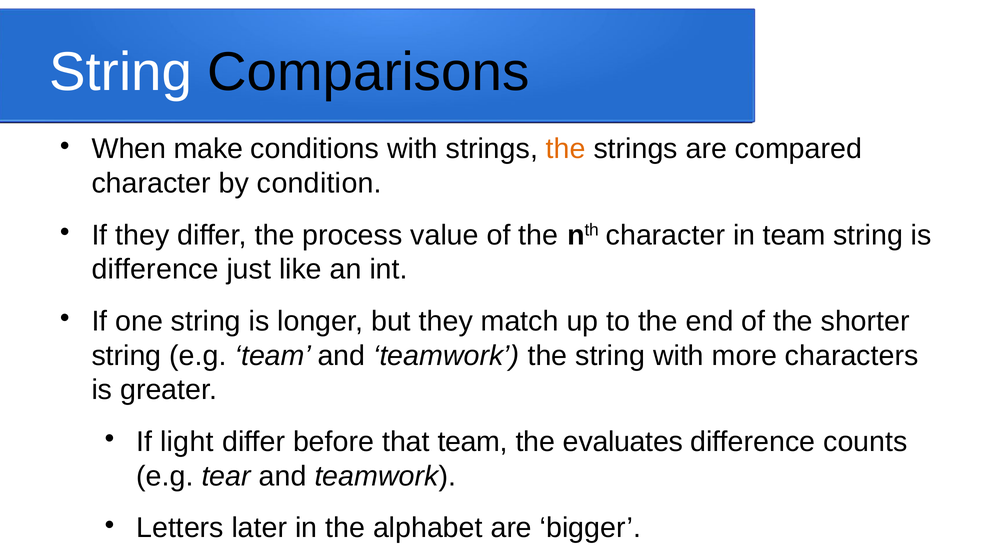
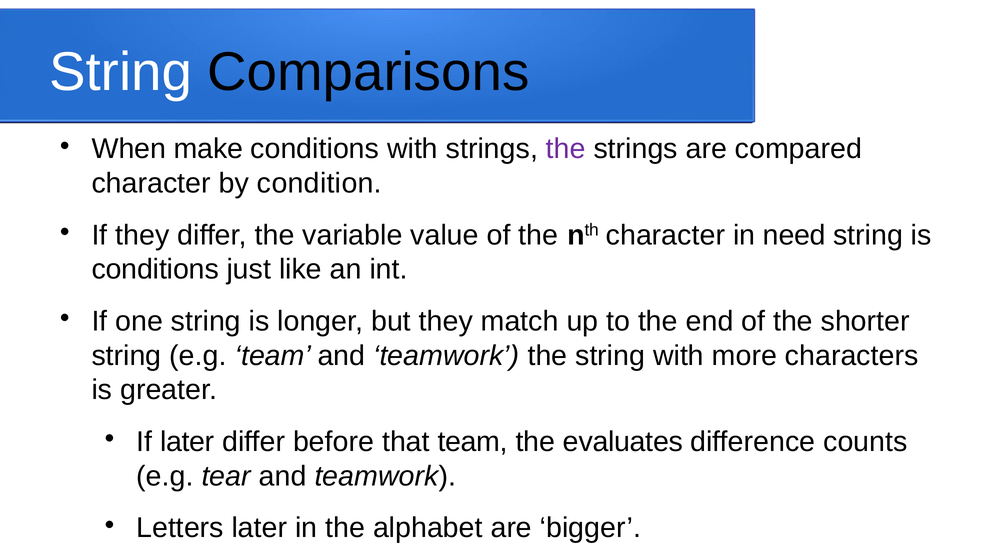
the colour: orange -> purple (566, 149)
process: process -> variable (352, 235)
in team: team -> need (794, 235)
difference: difference -> conditions (155, 270)
If light: light -> later (187, 442)
